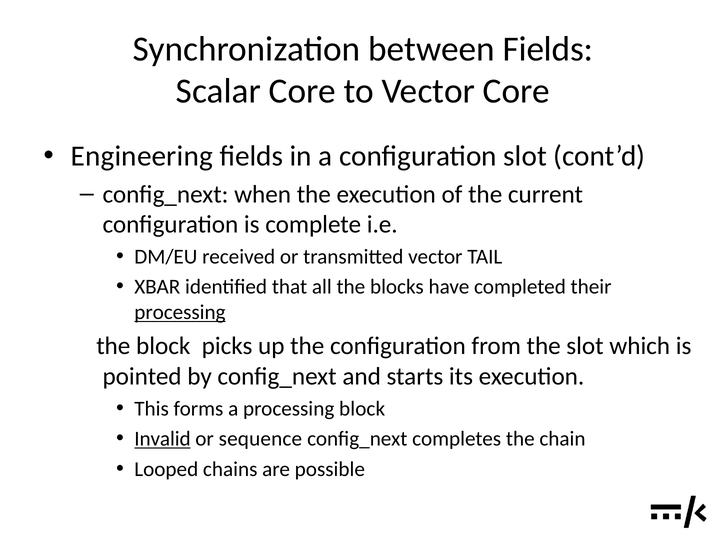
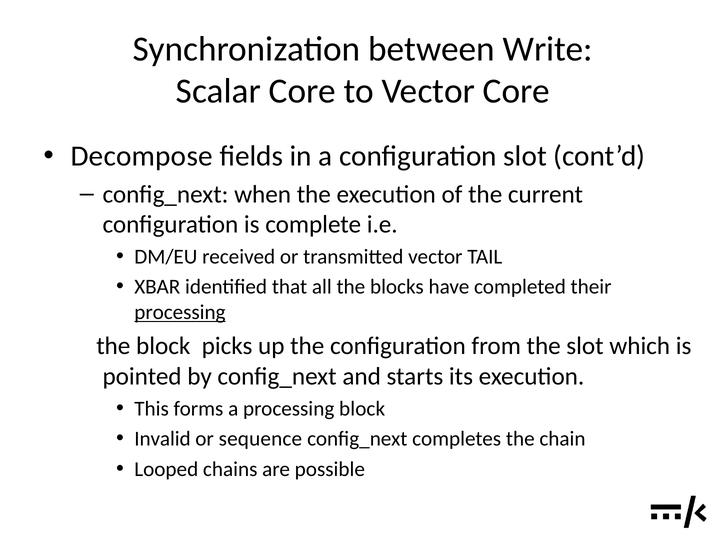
between Fields: Fields -> Write (548, 49)
Engineering: Engineering -> Decompose (142, 156)
Invalid underline: present -> none (162, 439)
